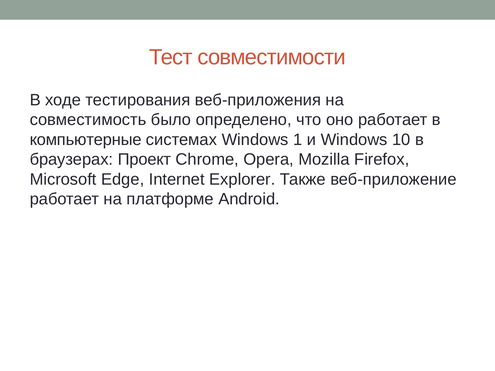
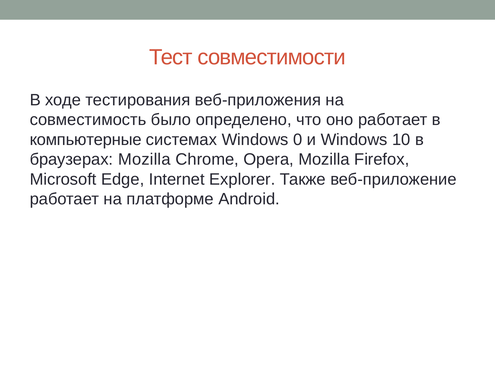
1: 1 -> 0 (298, 140)
браузерах Проект: Проект -> Mozilla (144, 160)
